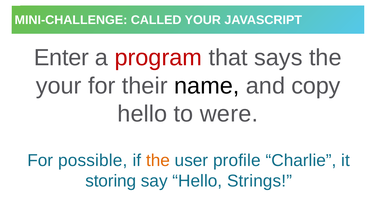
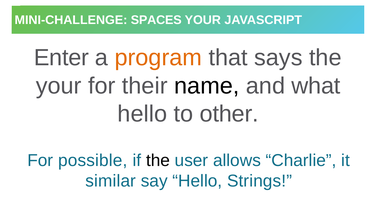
CALLED: CALLED -> SPACES (156, 20)
program colour: red -> orange (158, 58)
copy: copy -> what (316, 86)
were: were -> other (229, 114)
the colour: orange -> black (158, 161)
profile: profile -> allows (237, 161)
storing: storing -> similar (111, 181)
